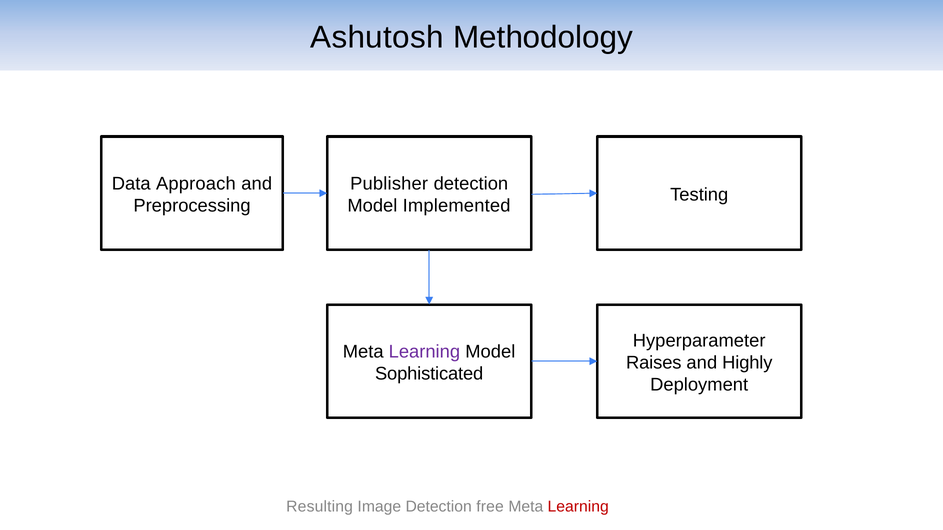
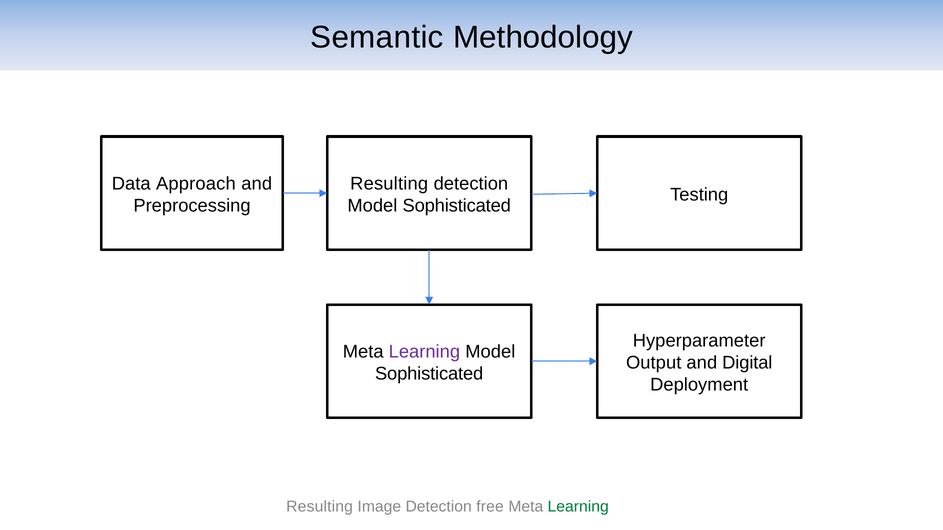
Ashutosh: Ashutosh -> Semantic (377, 38)
Publisher: Publisher -> Resulting (389, 184)
Implemented: Implemented -> Sophisticated (457, 206)
Raises: Raises -> Output (654, 363)
Highly: Highly -> Digital (747, 363)
Learning colour: red -> green (578, 507)
